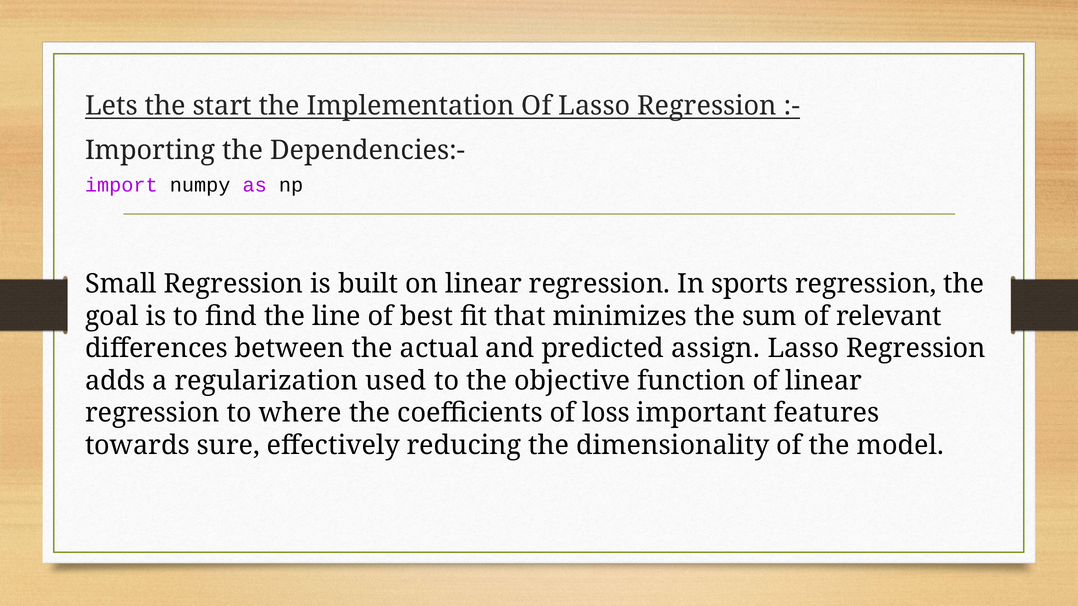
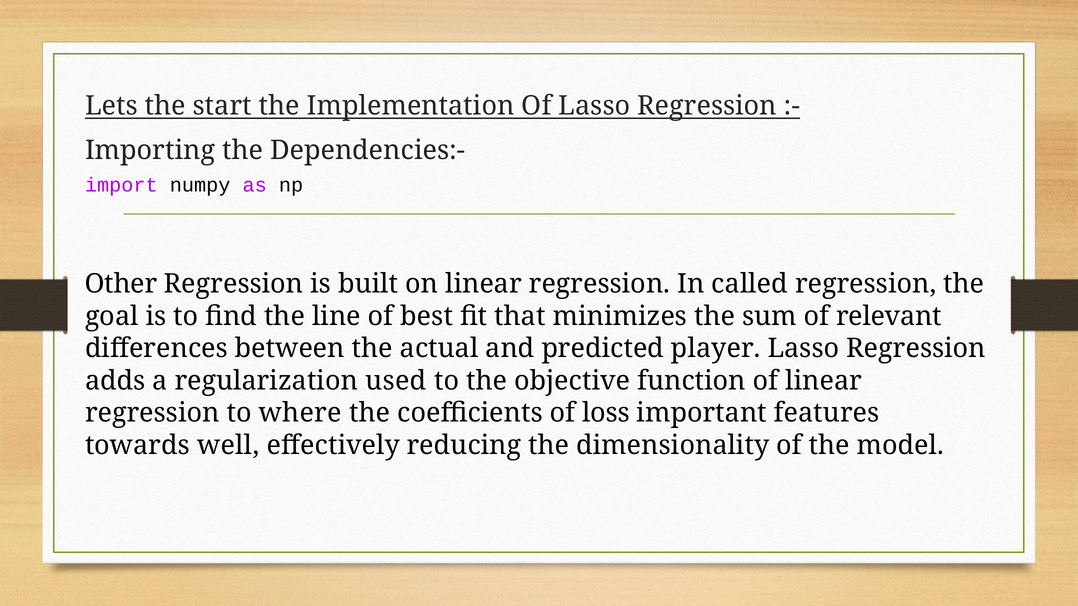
Small: Small -> Other (121, 284)
sports: sports -> called (750, 284)
assign: assign -> player (716, 349)
sure: sure -> well (228, 446)
